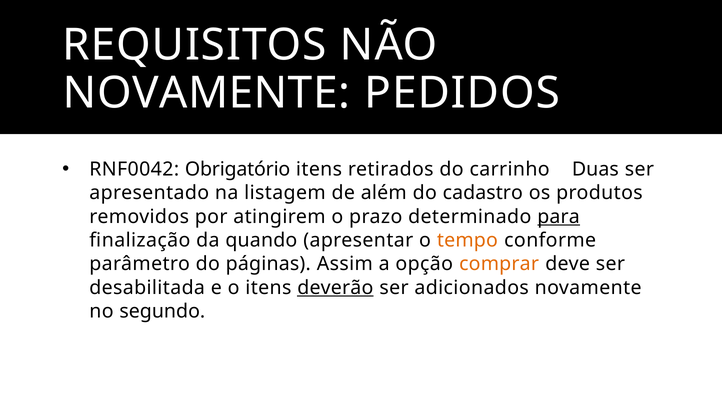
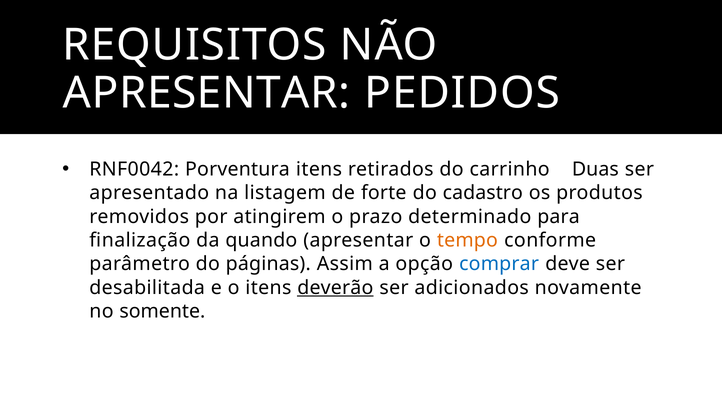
NOVAMENTE: NOVAMENTE -> APRESENTAR (206, 93)
Obrigatório: Obrigatório -> Porventura (237, 169)
além: além -> forte (384, 193)
para underline: present -> none (559, 217)
comprar colour: orange -> blue (499, 264)
segundo: segundo -> somente (162, 311)
